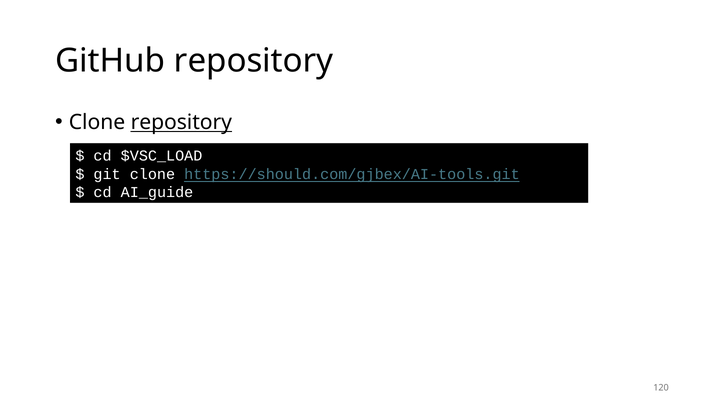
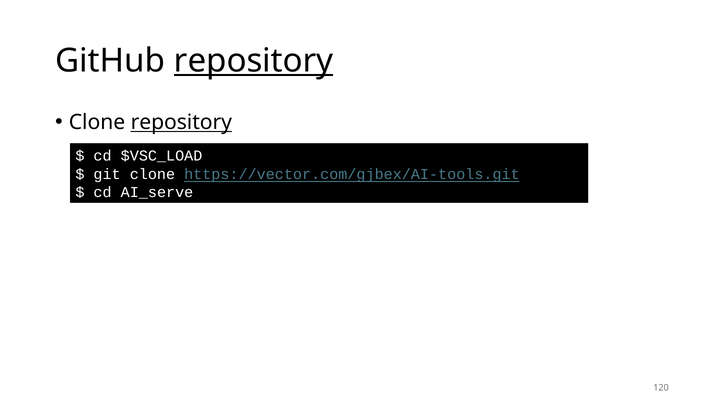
repository underline: none -> present (254, 61)
https://should.com/gjbex/AI-tools.git: https://should.com/gjbex/AI-tools.git -> https://vector.com/gjbex/AI-tools.git (352, 174)
AI_guide: AI_guide -> AI_serve (157, 192)
